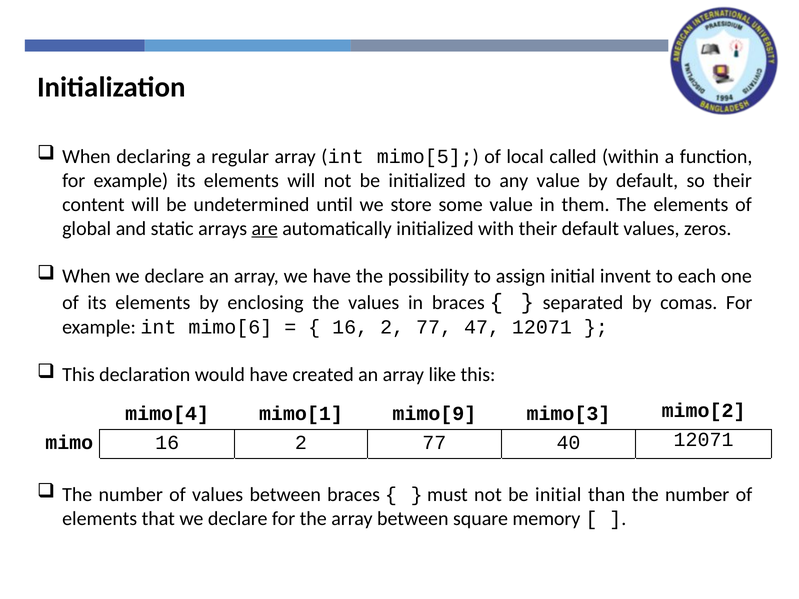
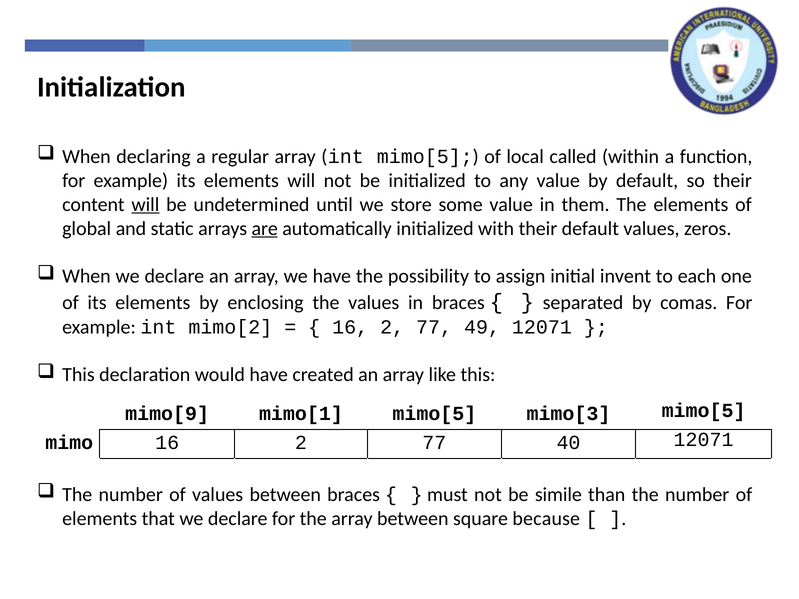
will underline: none -> present (145, 205)
mimo[6: mimo[6 -> mimo[2 (230, 327)
47: 47 -> 49 (482, 327)
mimo[4: mimo[4 -> mimo[9 (167, 414)
mimo[1 mimo[9: mimo[9 -> mimo[5 (434, 414)
mimo[3 mimo[2: mimo[2 -> mimo[5 (704, 411)
be initial: initial -> simile (558, 495)
memory: memory -> because (546, 519)
